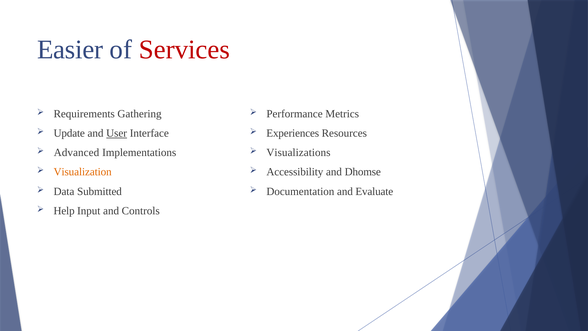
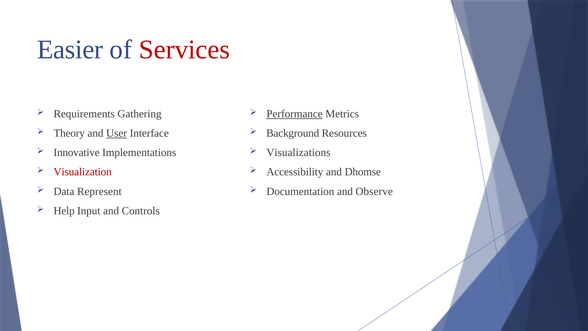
Performance underline: none -> present (295, 114)
Update: Update -> Theory (69, 133)
Experiences: Experiences -> Background (293, 133)
Advanced: Advanced -> Innovative (77, 153)
Visualization colour: orange -> red (83, 172)
Submitted: Submitted -> Represent (99, 191)
Evaluate: Evaluate -> Observe (374, 191)
